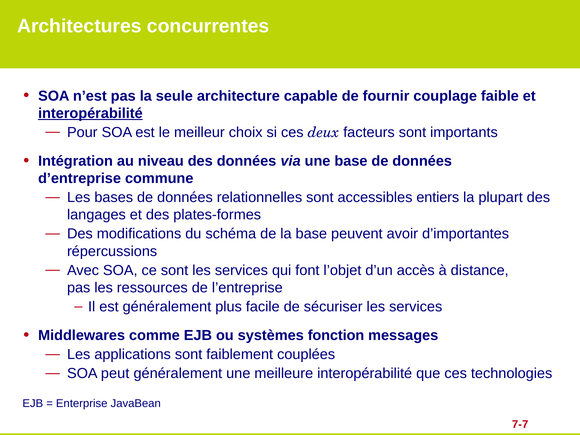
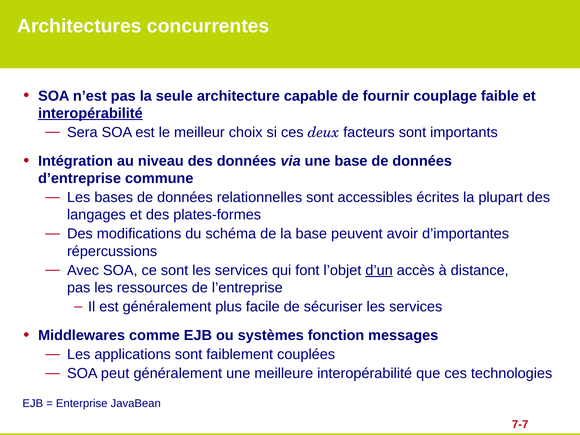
Pour: Pour -> Sera (82, 132)
entiers: entiers -> écrites (438, 197)
d’un underline: none -> present (379, 270)
